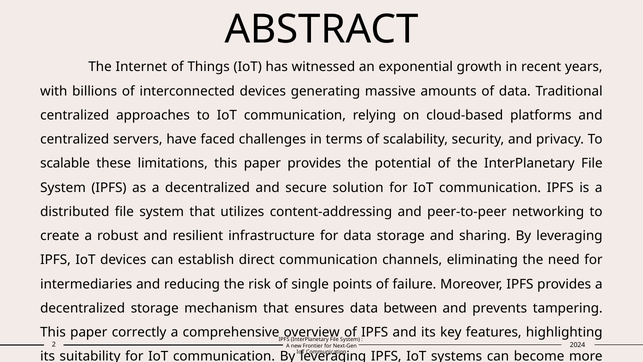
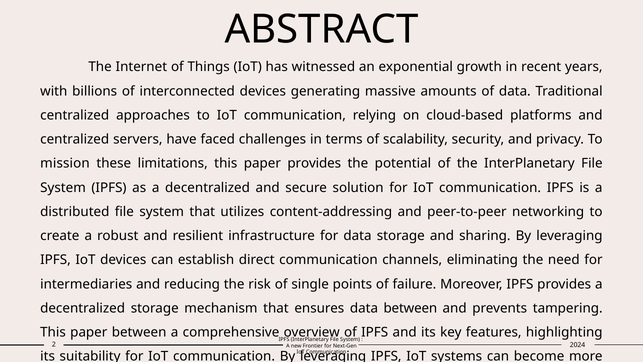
scalable: scalable -> mission (65, 163)
paper correctly: correctly -> between (139, 332)
